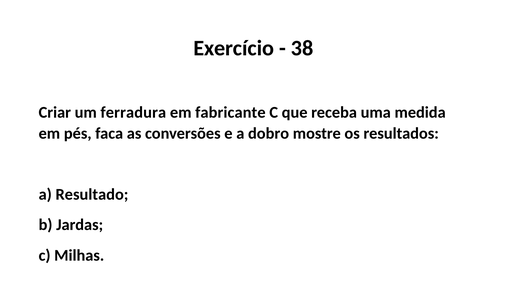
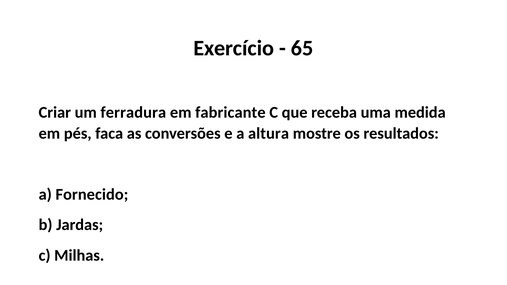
38: 38 -> 65 (302, 48)
dobro: dobro -> altura (269, 133)
Resultado: Resultado -> Fornecido (92, 194)
